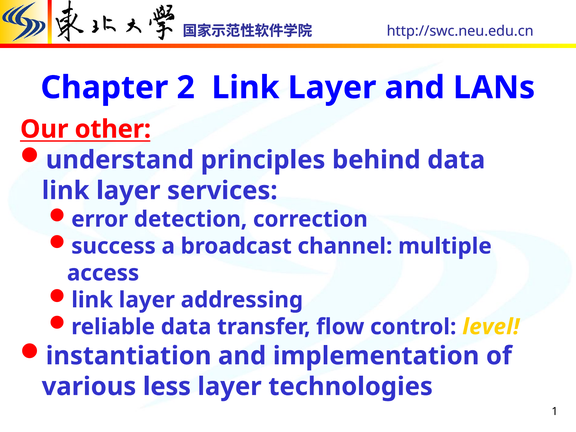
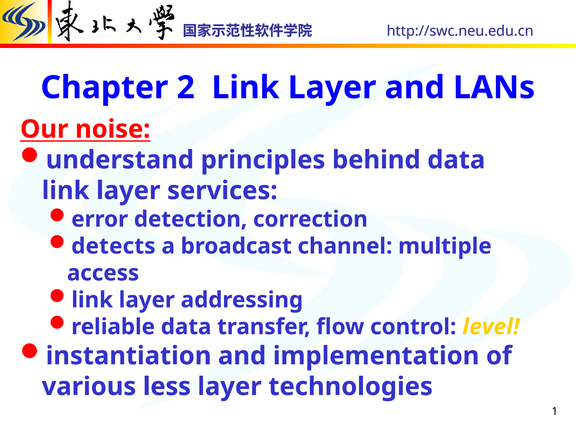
other: other -> noise (113, 129)
success: success -> detects (113, 246)
